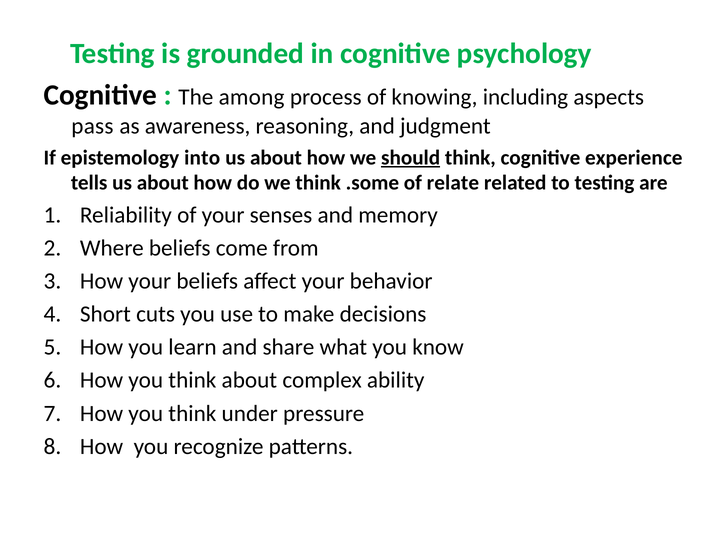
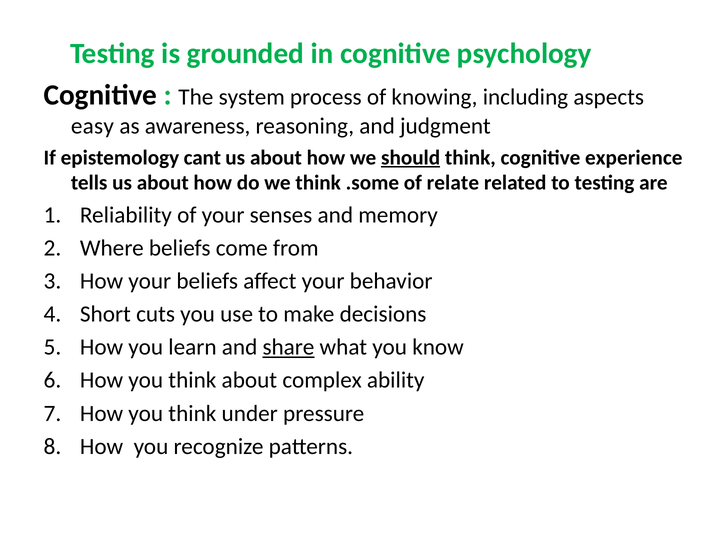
among: among -> system (252, 97)
pass: pass -> easy (92, 126)
into: into -> cant (202, 158)
share underline: none -> present (288, 347)
